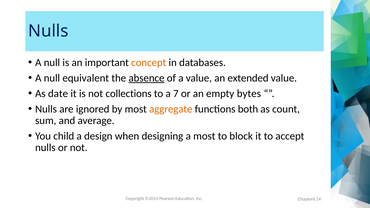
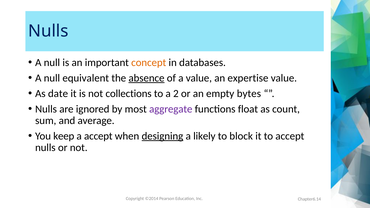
extended: extended -> expertise (248, 78)
7: 7 -> 2 (176, 94)
aggregate colour: orange -> purple (171, 109)
both: both -> float (248, 109)
child: child -> keep (64, 136)
a design: design -> accept (98, 136)
designing underline: none -> present (162, 136)
a most: most -> likely (204, 136)
